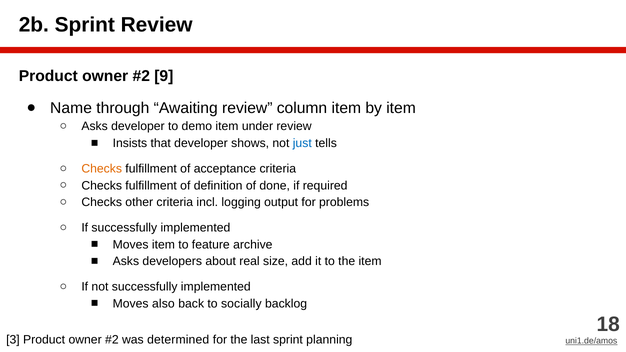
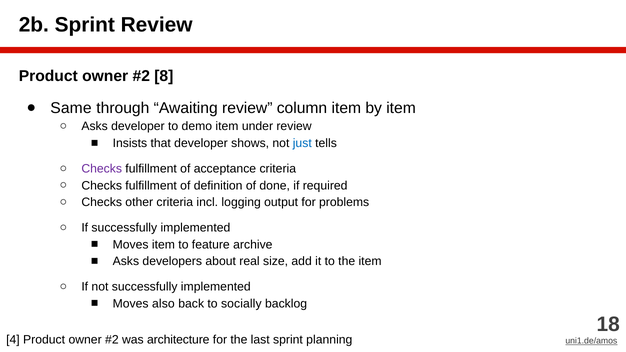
9: 9 -> 8 (164, 76)
Name: Name -> Same (71, 108)
Checks colour: orange -> purple (102, 169)
3: 3 -> 4 (13, 340)
determined: determined -> architecture (178, 340)
